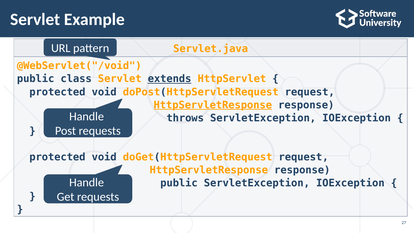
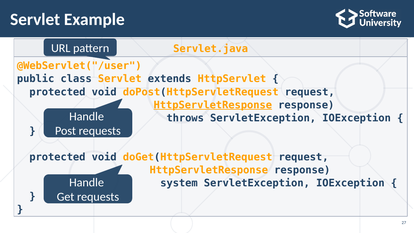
@WebServlet("/void: @WebServlet("/void -> @WebServlet("/user (79, 66)
extends underline: present -> none (170, 79)
public: public -> system (179, 183)
